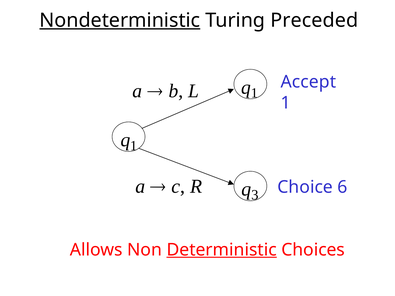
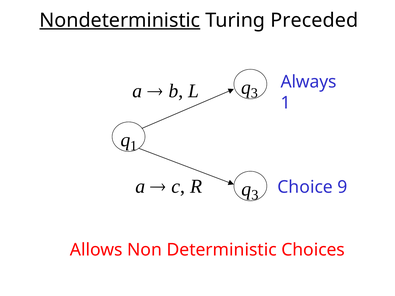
Accept: Accept -> Always (309, 82)
1: 1 -> 3 (254, 93)
6: 6 -> 9 (342, 187)
Deterministic underline: present -> none (222, 250)
